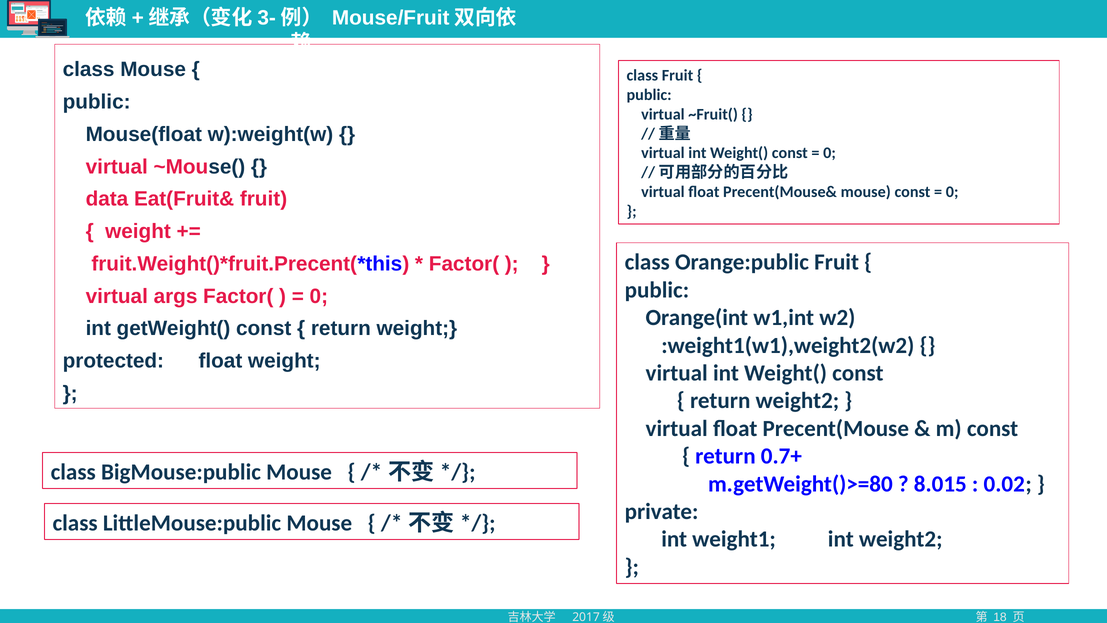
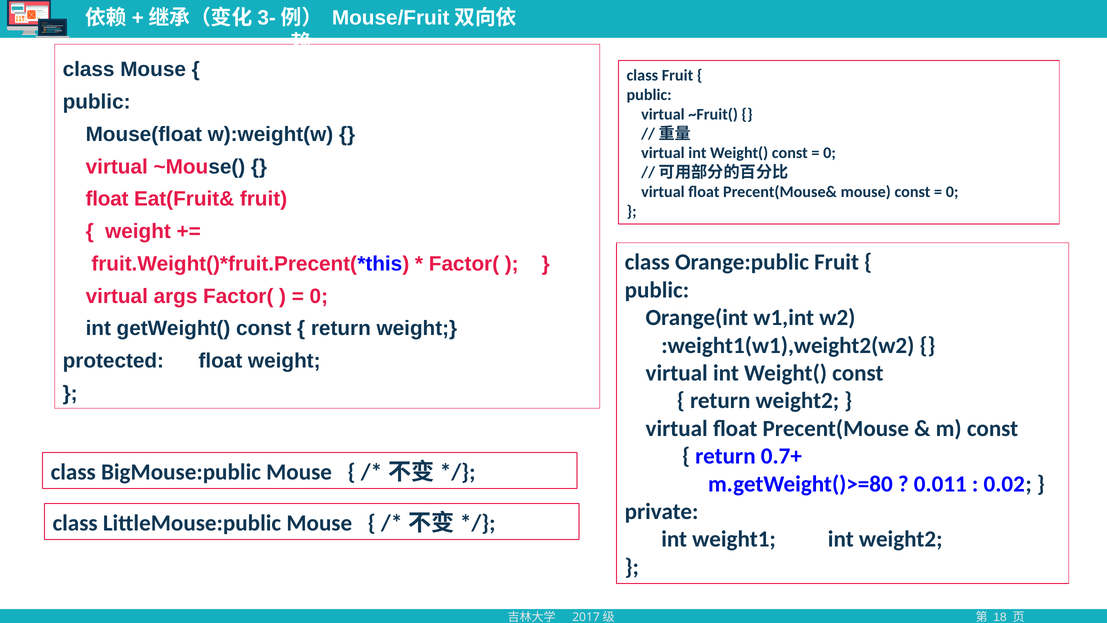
data: data -> float (107, 199)
8.015: 8.015 -> 0.011 (940, 484)
